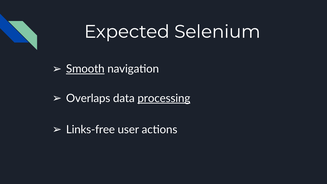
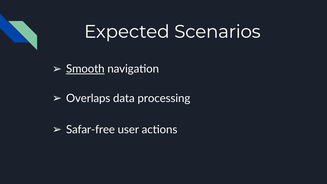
Selenium: Selenium -> Scenarios (217, 32)
processing underline: present -> none (164, 98)
Links-free: Links-free -> Safar-free (90, 130)
